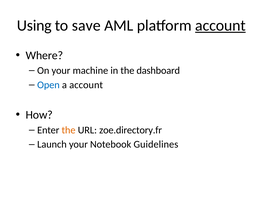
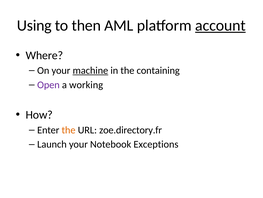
save: save -> then (86, 25)
machine underline: none -> present (90, 70)
dashboard: dashboard -> containing (158, 70)
Open colour: blue -> purple (48, 85)
a account: account -> working (86, 85)
Guidelines: Guidelines -> Exceptions (156, 144)
